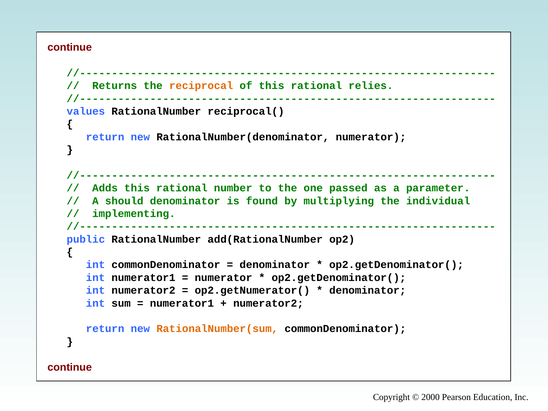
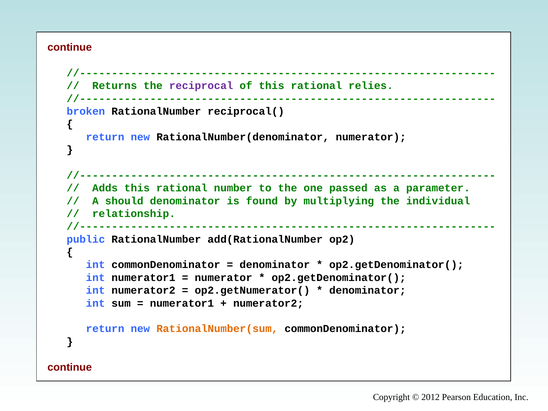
reciprocal colour: orange -> purple (201, 86)
values: values -> broken (86, 111)
implementing: implementing -> relationship (134, 214)
2000: 2000 -> 2012 (431, 397)
